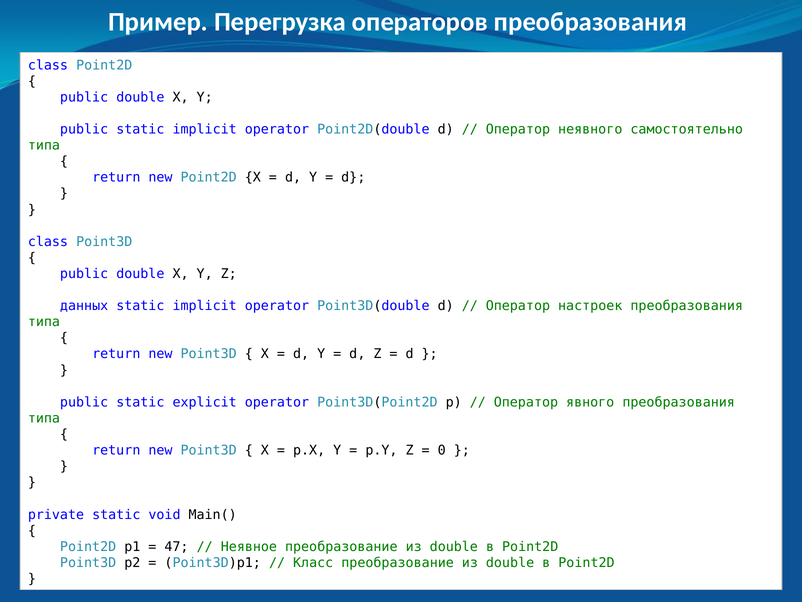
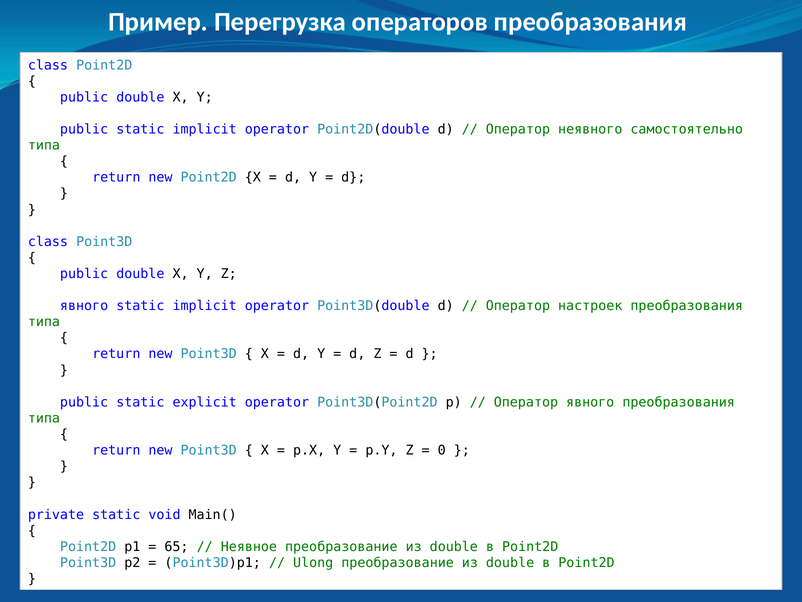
данных: данных -> явного (84, 306)
47: 47 -> 65 (176, 546)
Класс: Класс -> Ulong (313, 562)
